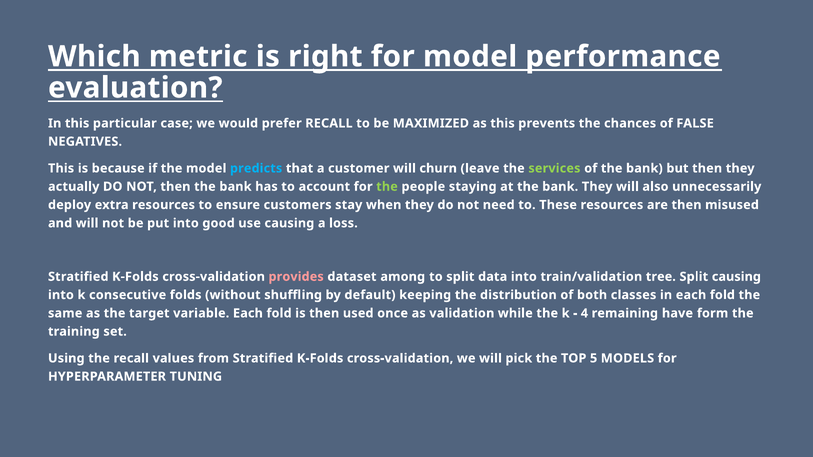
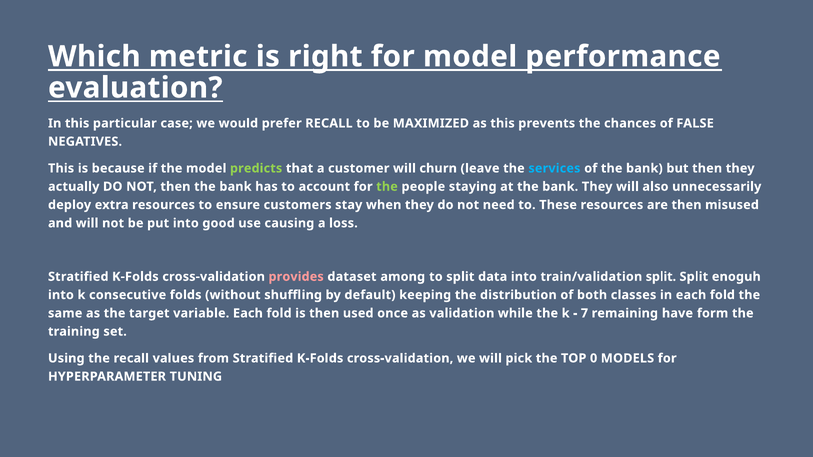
predicts colour: light blue -> light green (256, 168)
services colour: light green -> light blue (554, 168)
train/validation tree: tree -> split (661, 277)
Split causing: causing -> enoguh (736, 277)
4: 4 -> 7 (584, 313)
5: 5 -> 0 (594, 358)
